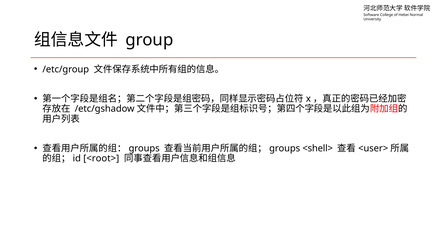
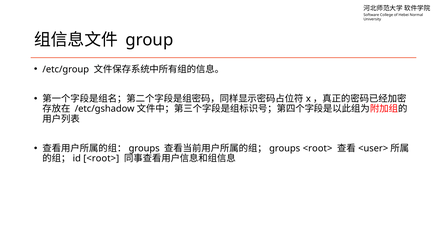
<shell>: <shell> -> <root> (318, 148)
